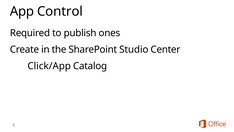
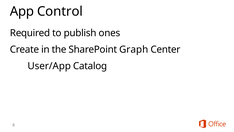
Studio: Studio -> Graph (134, 49)
Click/App: Click/App -> User/App (49, 66)
